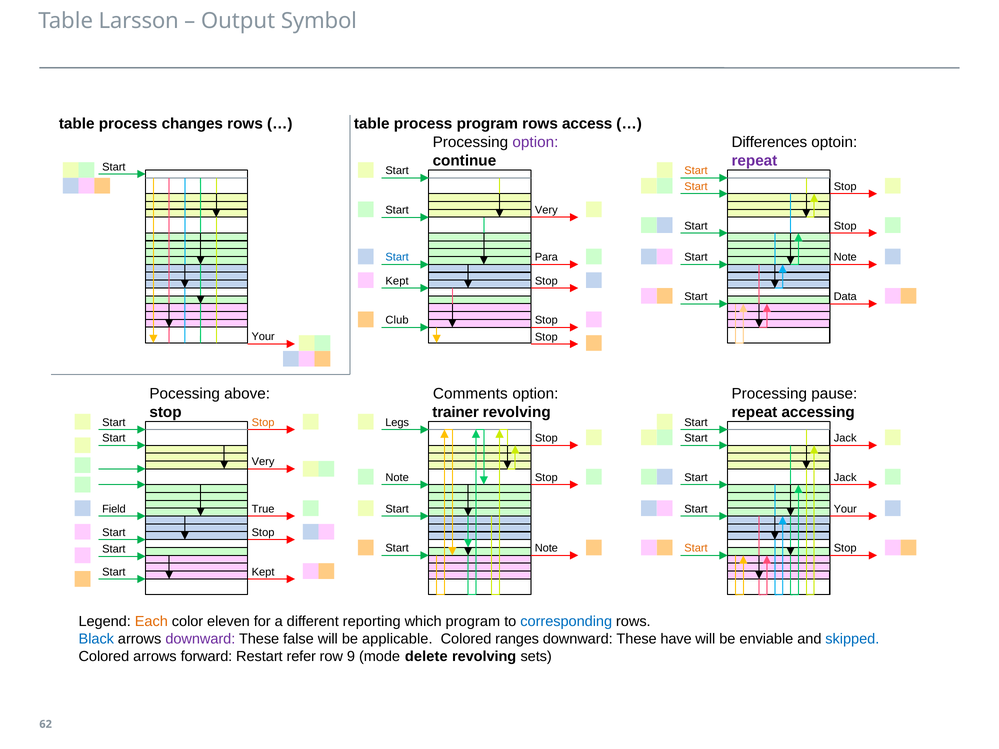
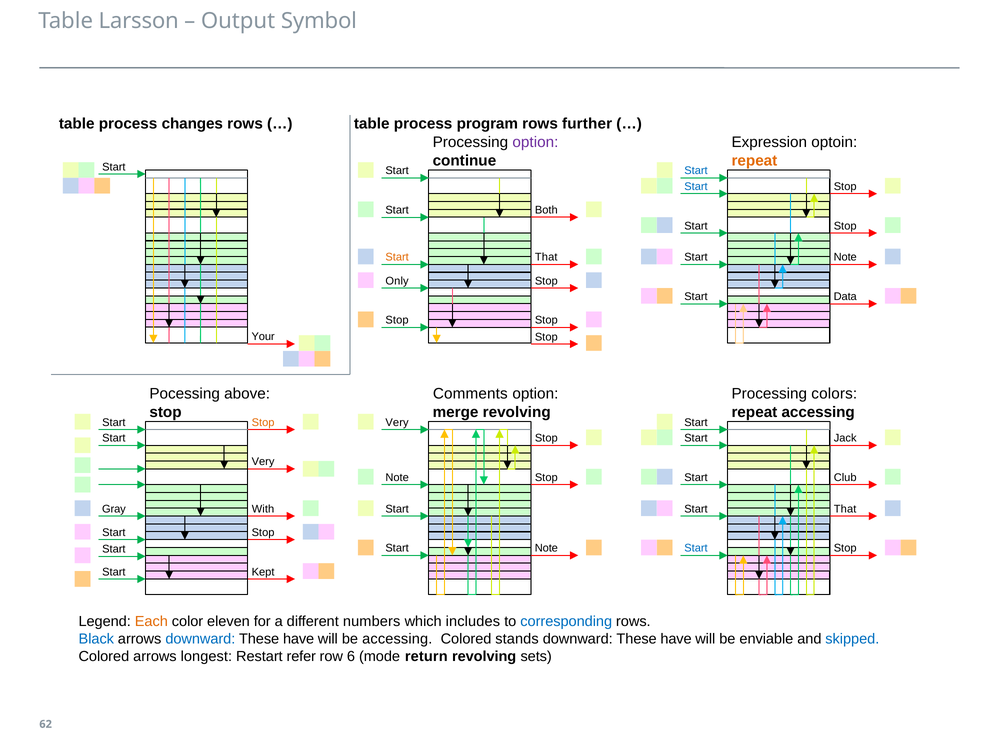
access: access -> further (587, 124)
Differences: Differences -> Expression (769, 142)
repeat colour: purple -> orange (754, 161)
Start colour: orange -> blue (696, 171)
Start colour: orange -> blue (696, 187)
Very: Very -> Both (546, 210)
Start colour: blue -> orange (397, 257)
Para: Para -> That (546, 257)
Kept: Kept -> Only (397, 281)
Club: Club -> Stop (397, 320)
pause: pause -> colors (834, 394)
trainer: trainer -> merge (456, 412)
Legs: Legs -> Very (397, 423)
Jack: Jack -> Club (845, 478)
True: True -> With (263, 509)
Field: Field -> Gray (114, 509)
Your: Your -> That (845, 509)
Start colour: orange -> blue (696, 548)
reporting: reporting -> numbers (372, 622)
which program: program -> includes (473, 622)
downward colour: purple -> blue (200, 639)
false: false -> have (299, 639)
be applicable: applicable -> accessing (397, 639)
ranges: ranges -> stands (517, 639)
forward: forward -> longest (206, 657)
9: 9 -> 6 (351, 657)
delete: delete -> return (426, 657)
